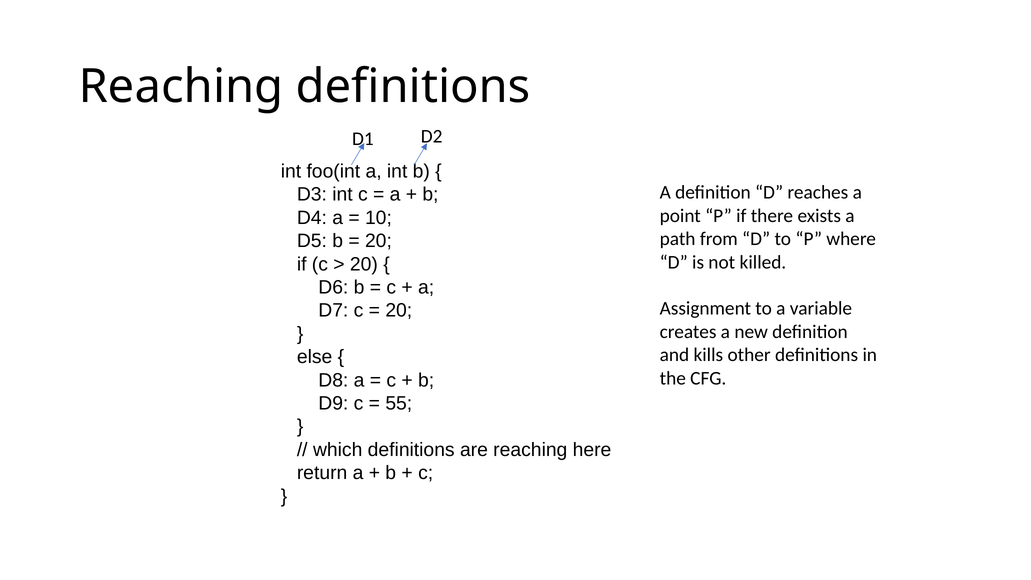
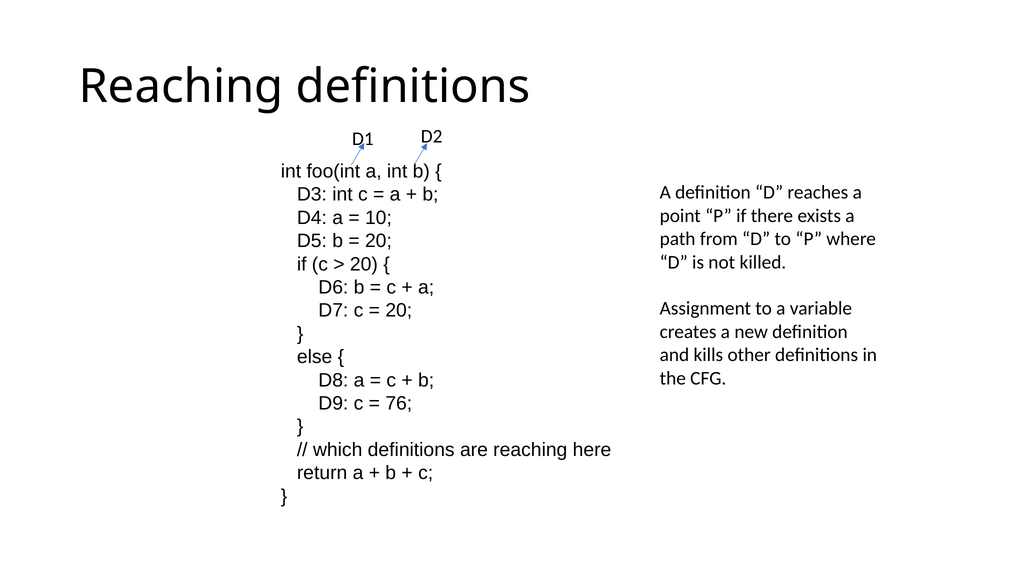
55: 55 -> 76 (399, 403)
